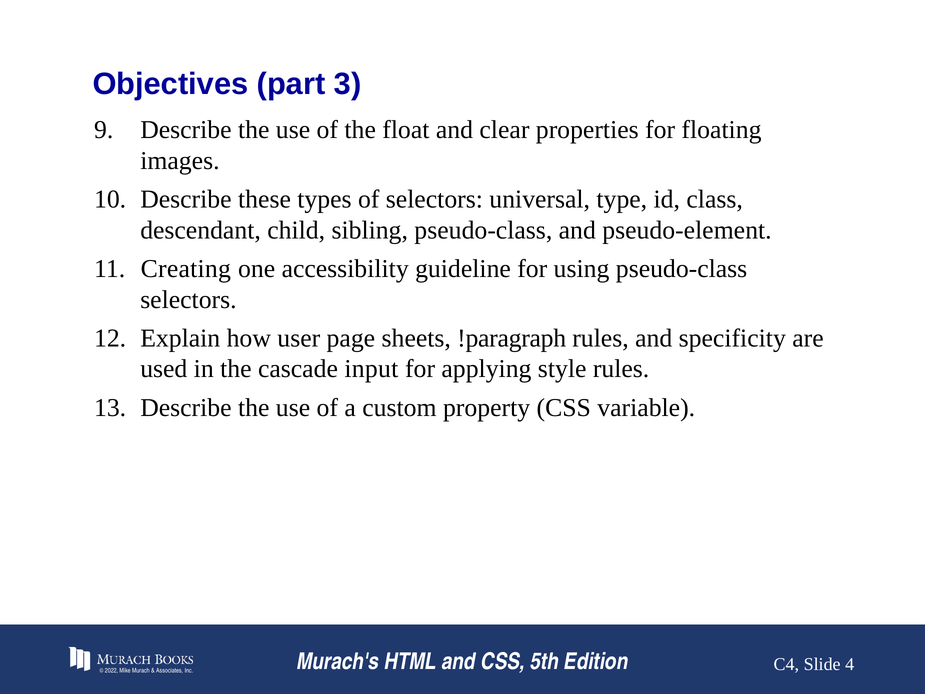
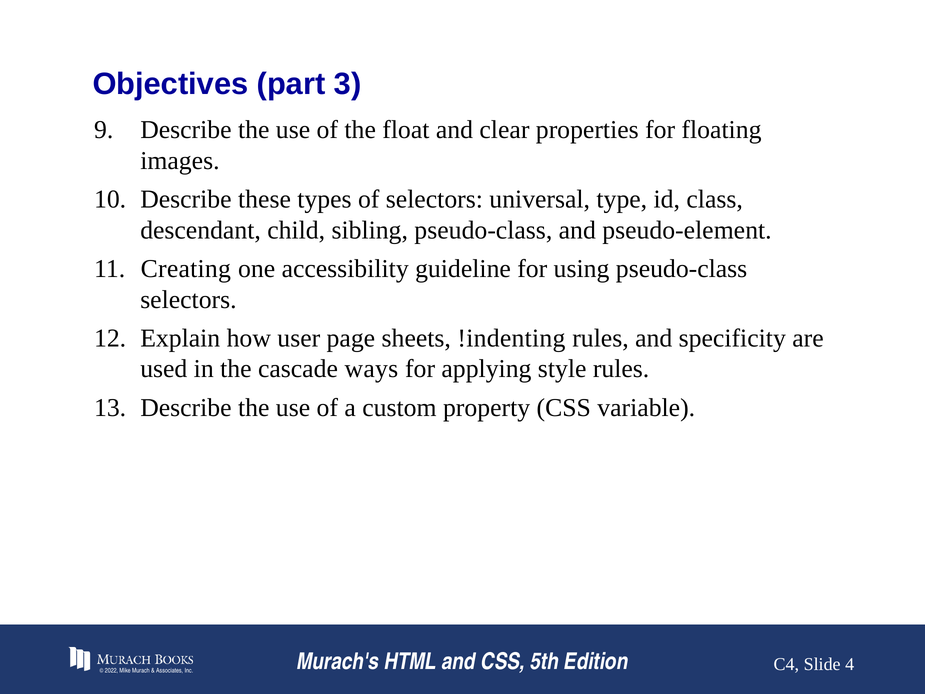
!paragraph: !paragraph -> !indenting (511, 338)
input: input -> ways (371, 369)
